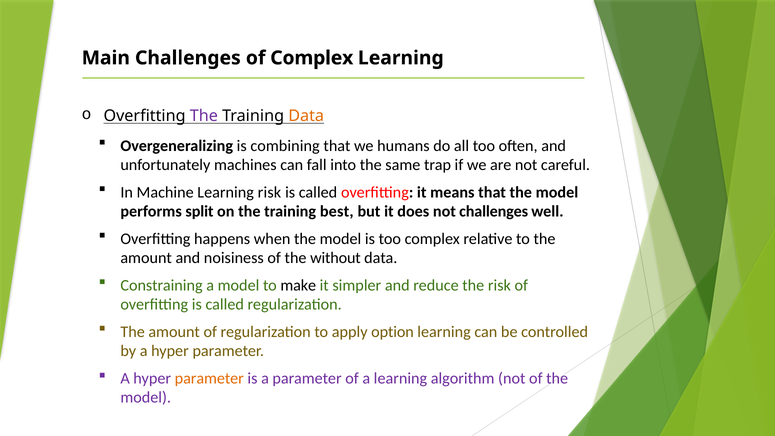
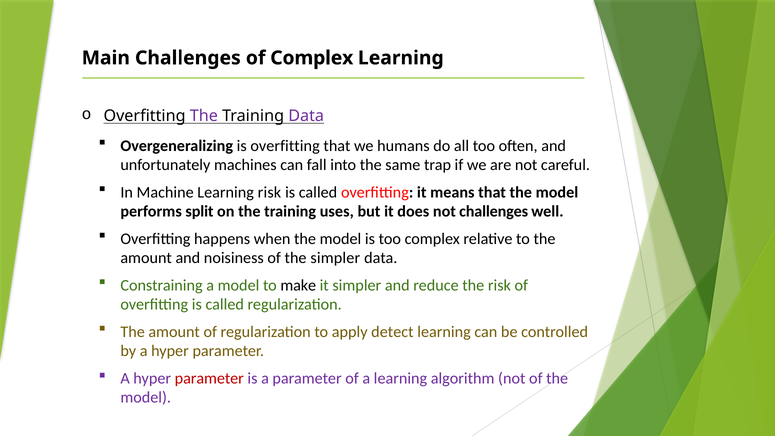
Data colour: orange -> purple (306, 116)
is combining: combining -> overfitting (285, 146)
best: best -> uses (337, 212)
the without: without -> simpler (335, 258)
option: option -> detect (392, 332)
parameter colour: orange -> red (209, 378)
